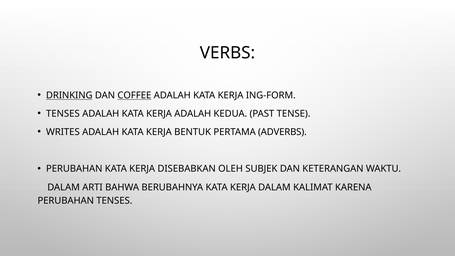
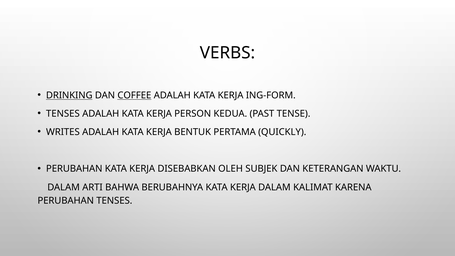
KERJA ADALAH: ADALAH -> PERSON (193, 114)
ADVERBS: ADVERBS -> QUICKLY (282, 132)
